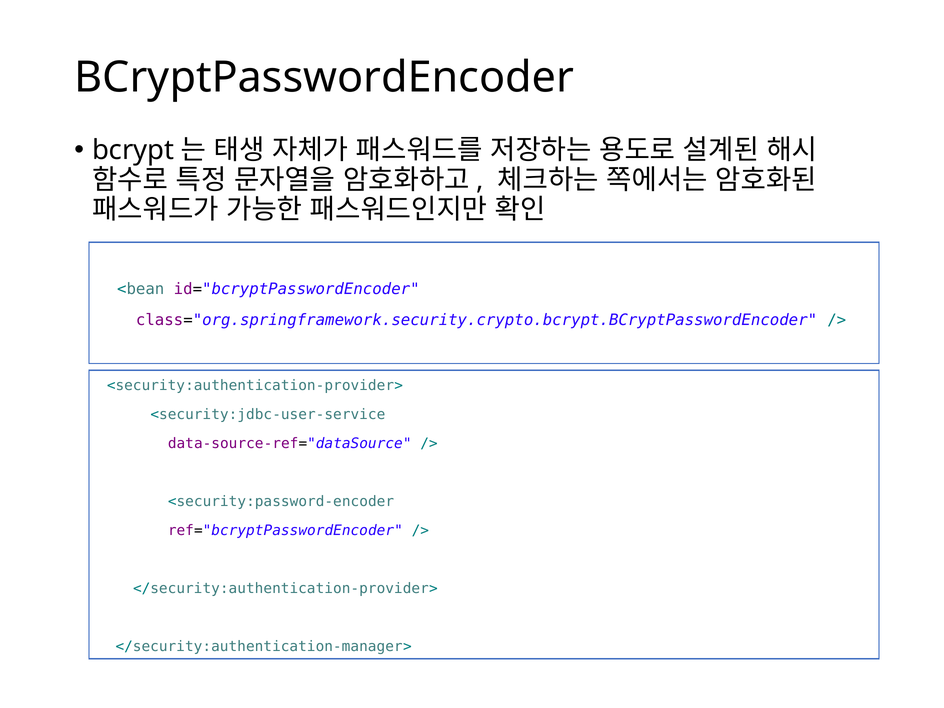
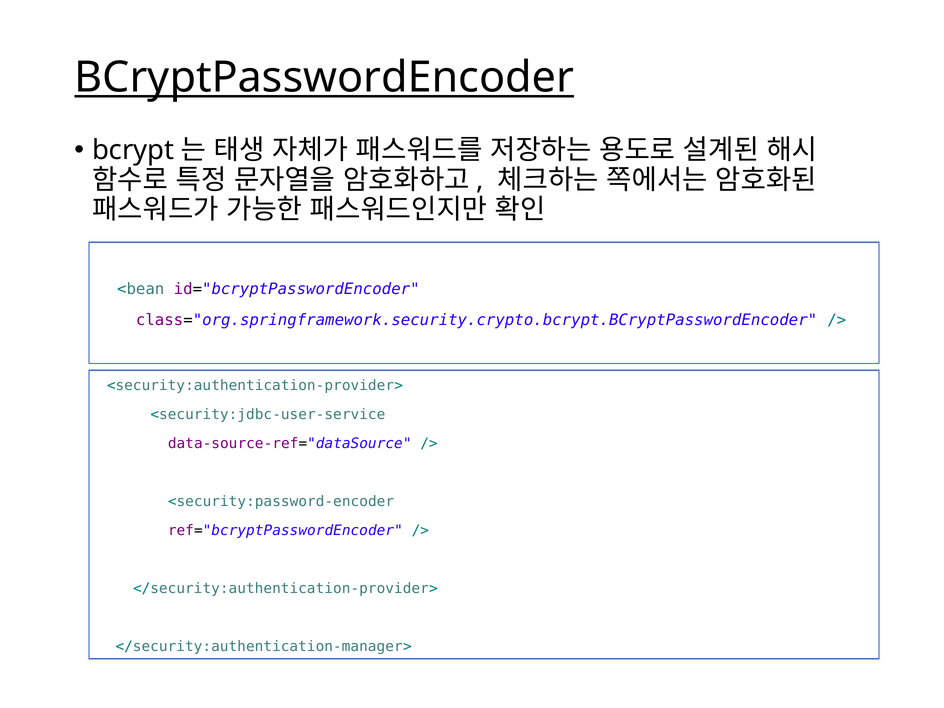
BCryptPasswordEncoder underline: none -> present (324, 78)
